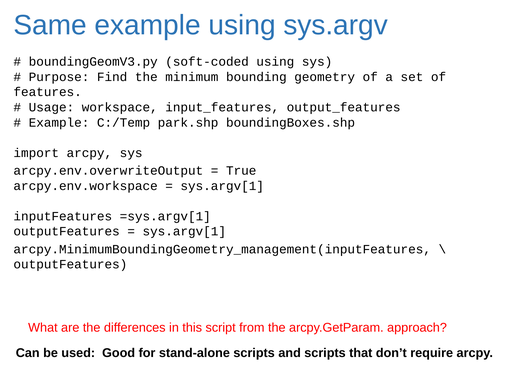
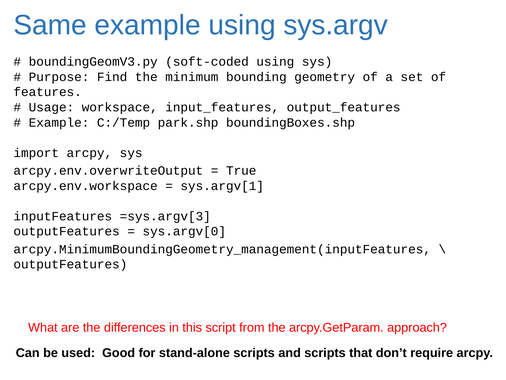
=sys.argv[1: =sys.argv[1 -> =sys.argv[3 (165, 216)
sys.argv[1: sys.argv[1 -> sys.argv[0 (184, 231)
